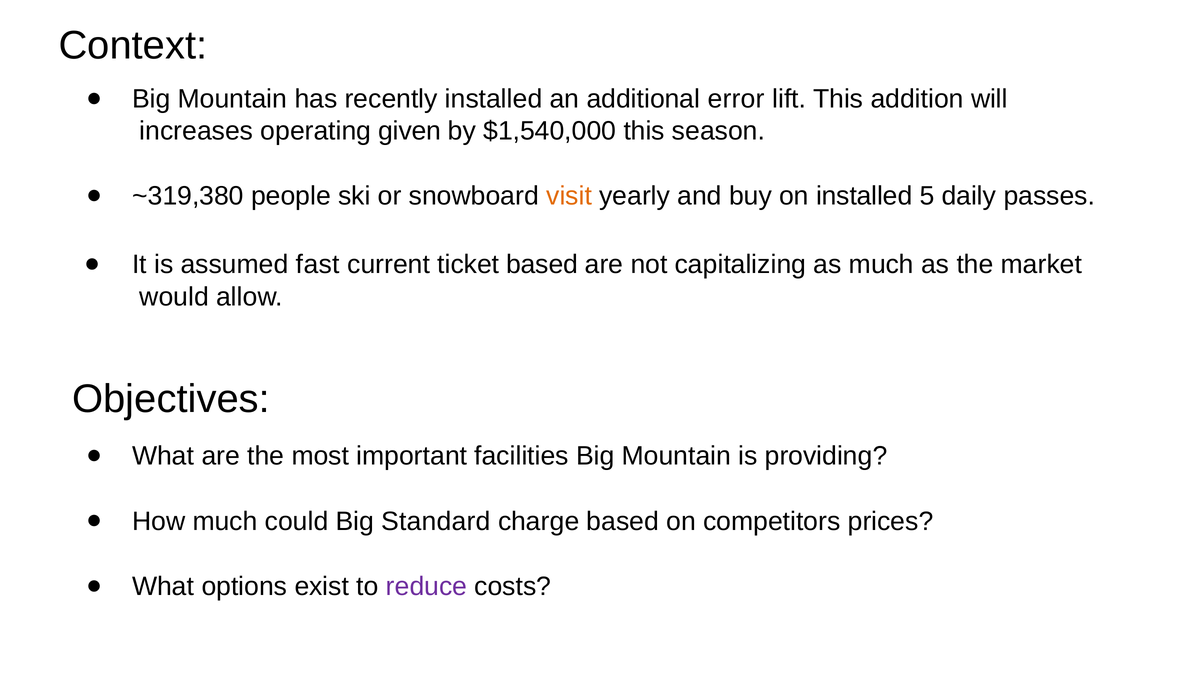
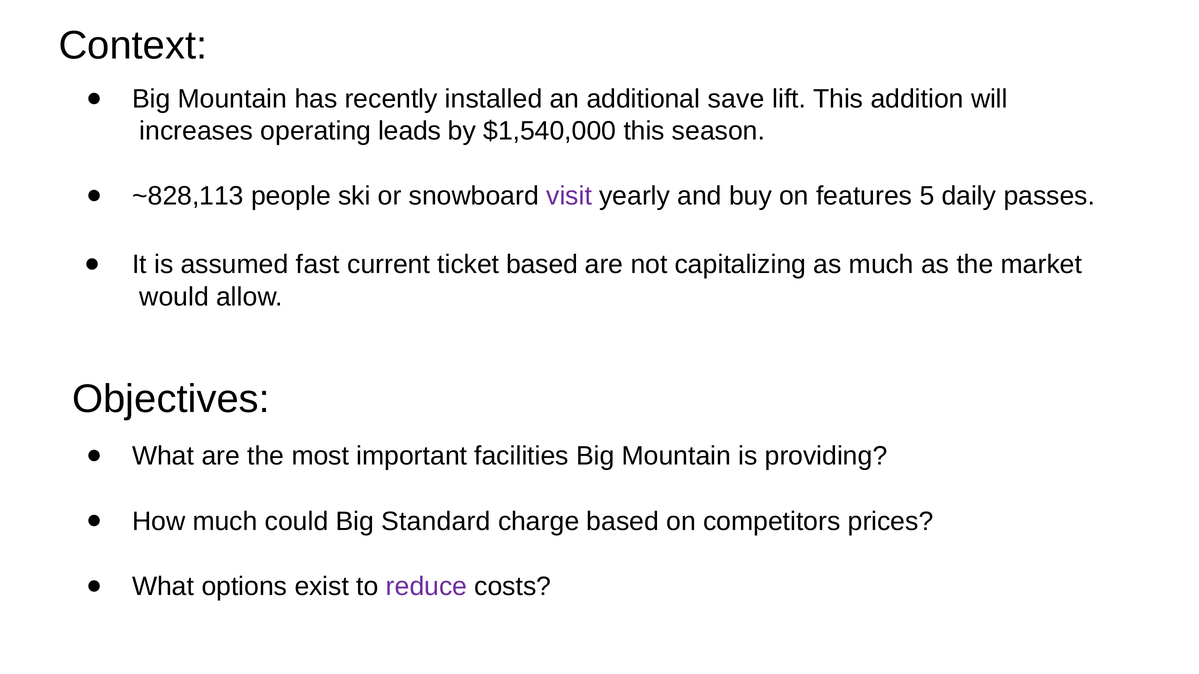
error: error -> save (736, 99)
given: given -> leads (410, 131)
~319,380: ~319,380 -> ~828,113 (188, 196)
visit colour: orange -> purple (569, 196)
on installed: installed -> features (864, 196)
